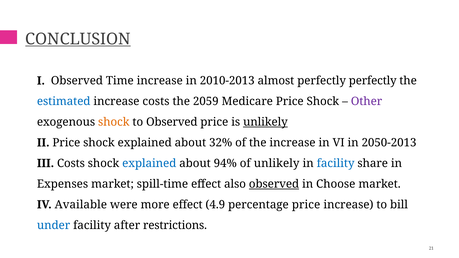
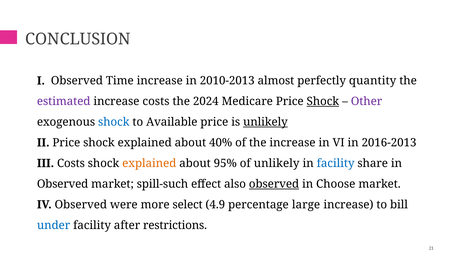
CONCLUSION underline: present -> none (78, 39)
perfectly perfectly: perfectly -> quantity (373, 81)
estimated colour: blue -> purple (64, 101)
2059: 2059 -> 2024 (206, 101)
Shock underline: none -> present (323, 101)
shock colour: orange -> blue (114, 122)
to Observed: Observed -> Available (172, 122)
32%: 32% -> 40% (221, 143)
2050-2013: 2050-2013 -> 2016-2013 (389, 143)
explained colour: blue -> orange (149, 163)
94%: 94% -> 95% (225, 163)
Expenses: Expenses -> Observed (63, 184)
spill-time: spill-time -> spill-such (162, 184)
IV Available: Available -> Observed (81, 205)
more effect: effect -> select (188, 205)
percentage price: price -> large (306, 205)
